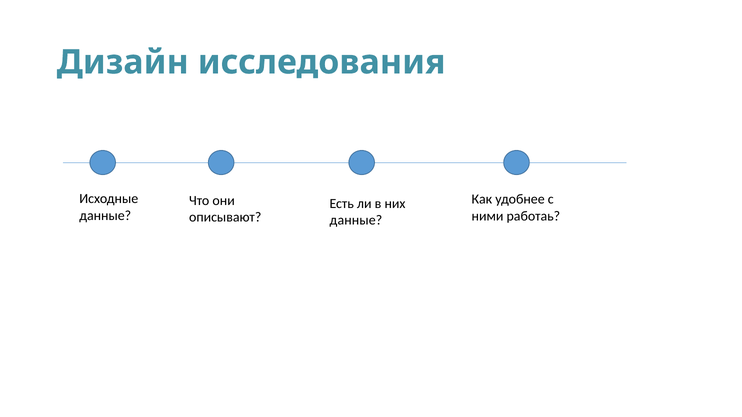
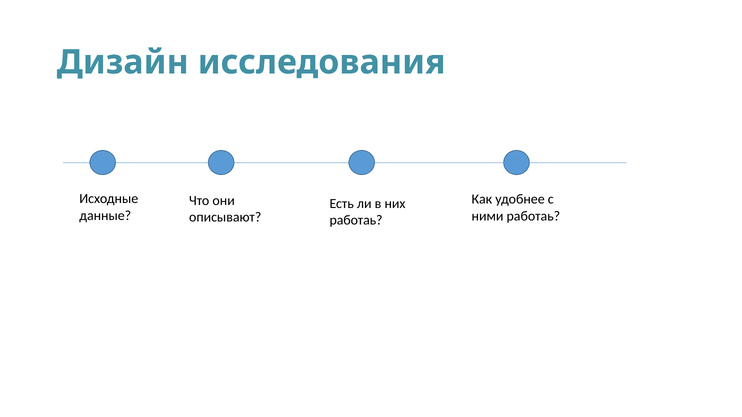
данные: данные -> работаь (356, 220)
